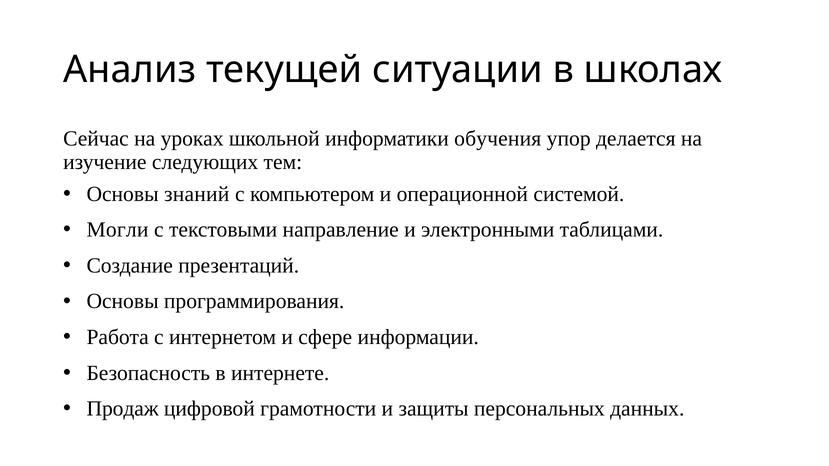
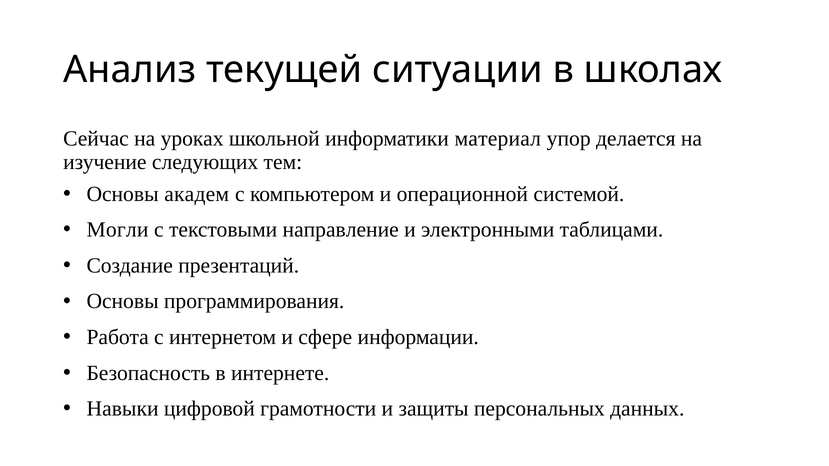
обучения: обучения -> материал (498, 139)
знаний: знаний -> академ (197, 194)
Продаж: Продаж -> Навыки (123, 409)
